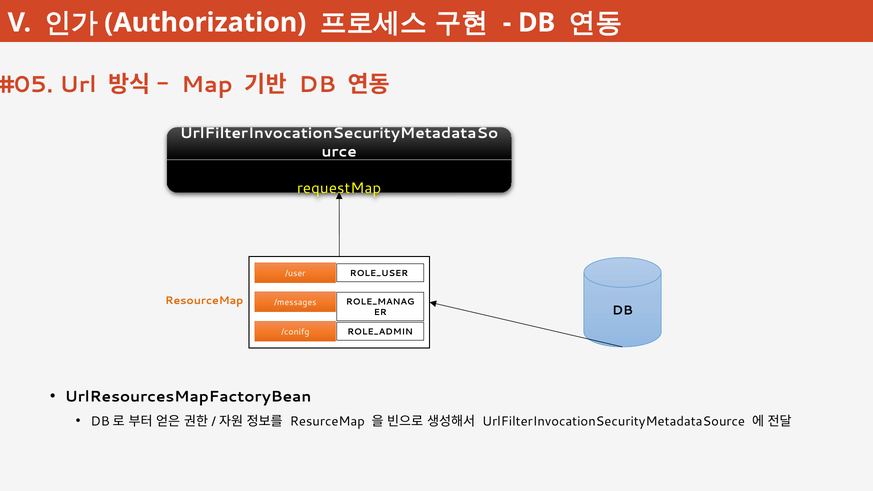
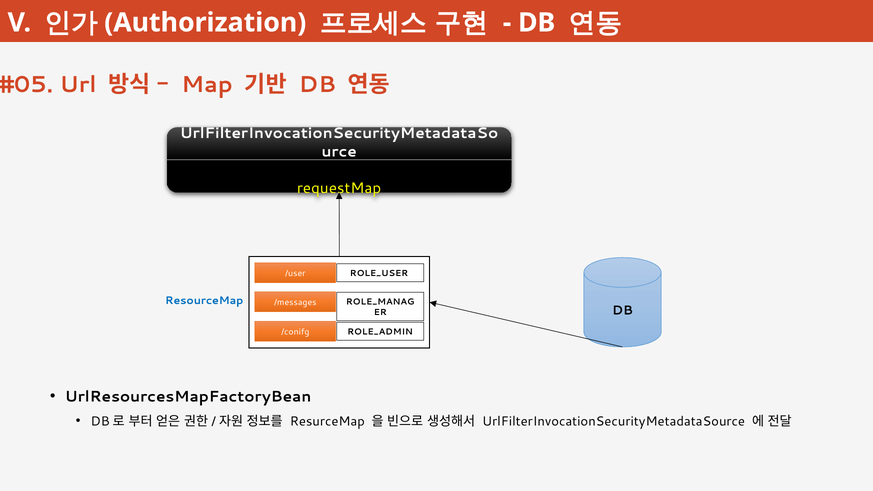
ResourceMap colour: orange -> blue (204, 301)
